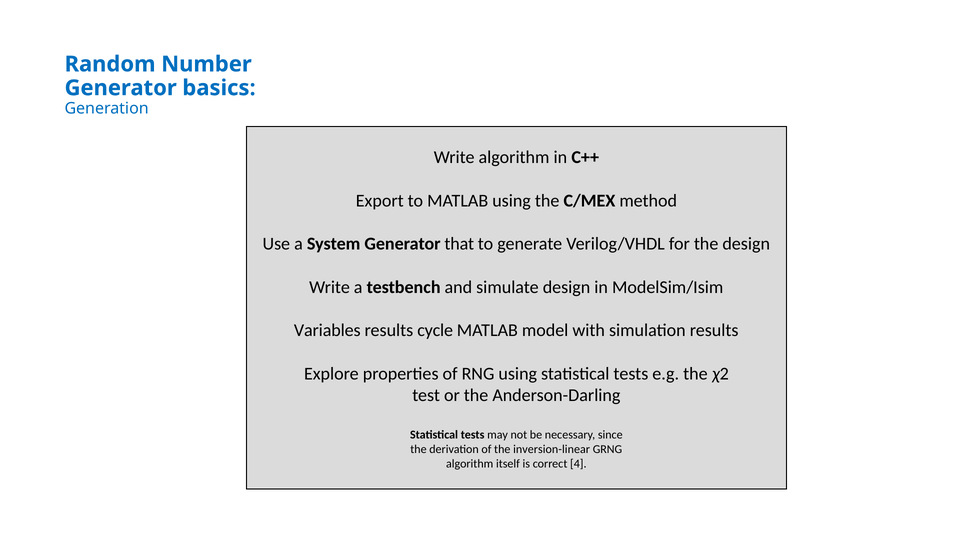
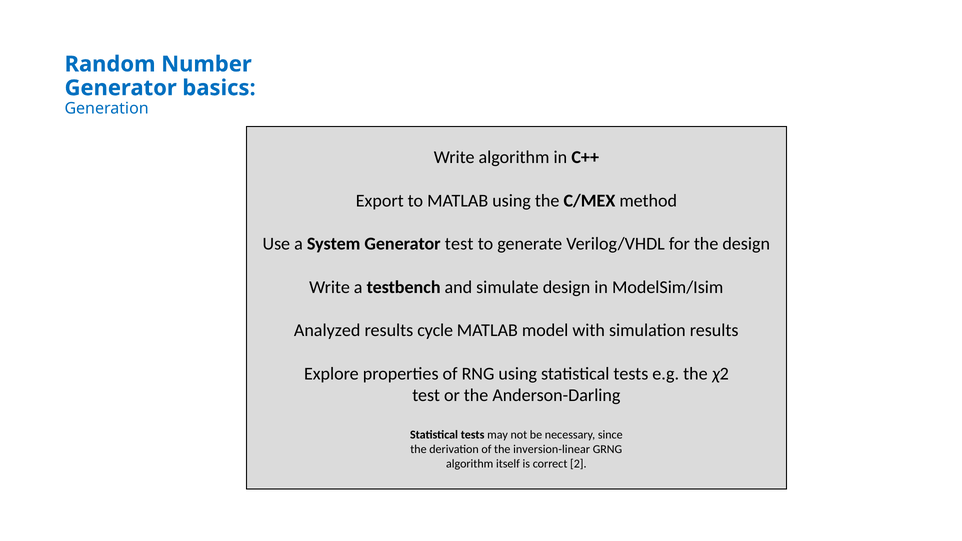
Generator that: that -> test (459, 244)
Variables: Variables -> Analyzed (327, 331)
4: 4 -> 2 (578, 464)
